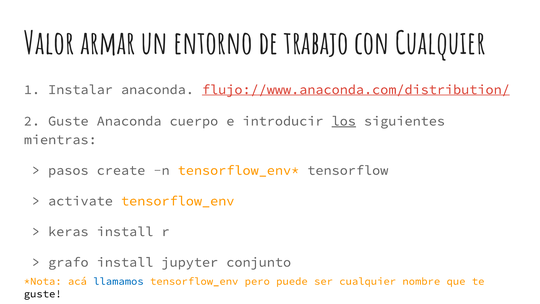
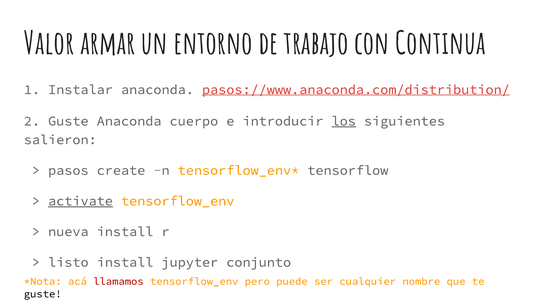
con Cualquier: Cualquier -> Continua (440, 44)
flujo://www.anaconda.com/distribution/: flujo://www.anaconda.com/distribution/ -> pasos://www.anaconda.com/distribution/ (356, 90)
mientras: mientras -> salieron (60, 140)
activate underline: none -> present (81, 201)
keras: keras -> nueva (68, 231)
grafo: grafo -> listo (68, 262)
llamamos colour: blue -> red (118, 281)
